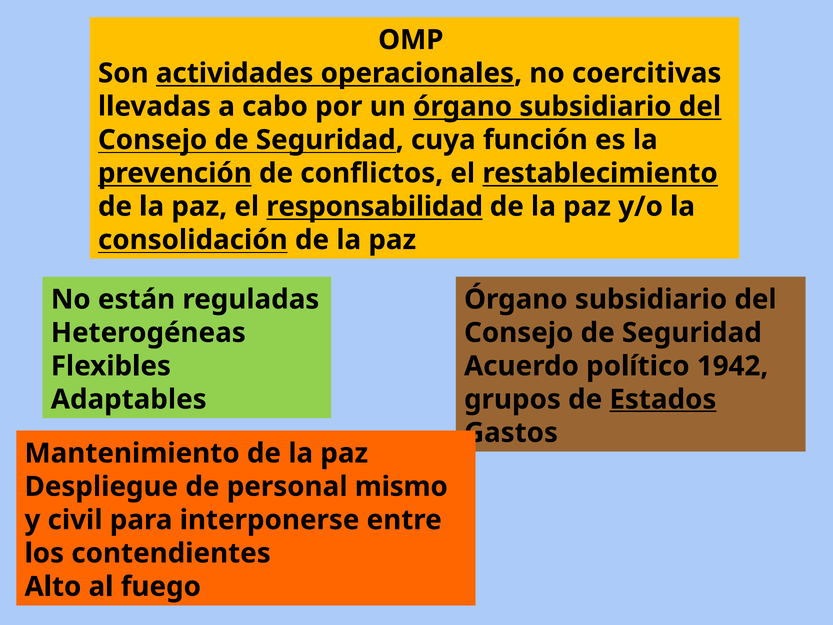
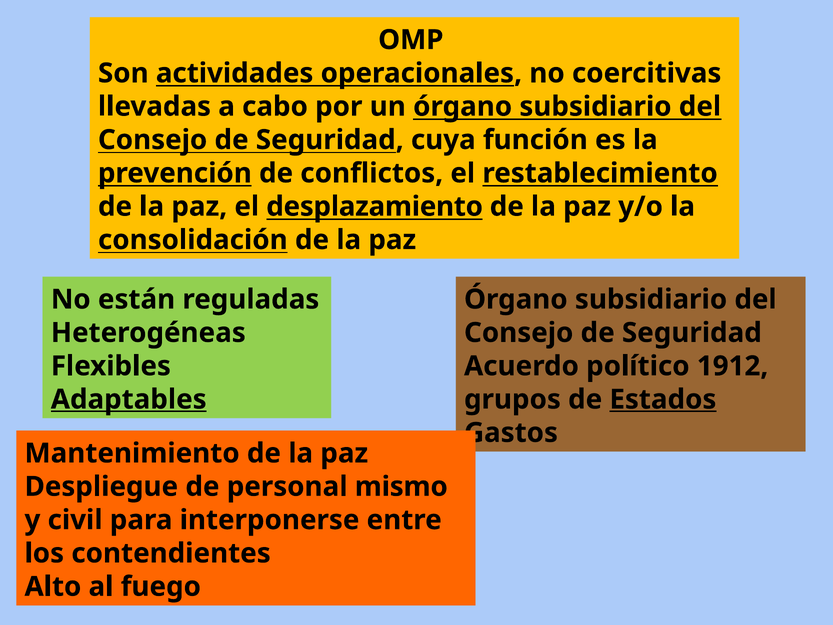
responsabilidad: responsabilidad -> desplazamiento (375, 206)
1942: 1942 -> 1912 (733, 366)
Adaptables underline: none -> present (129, 399)
